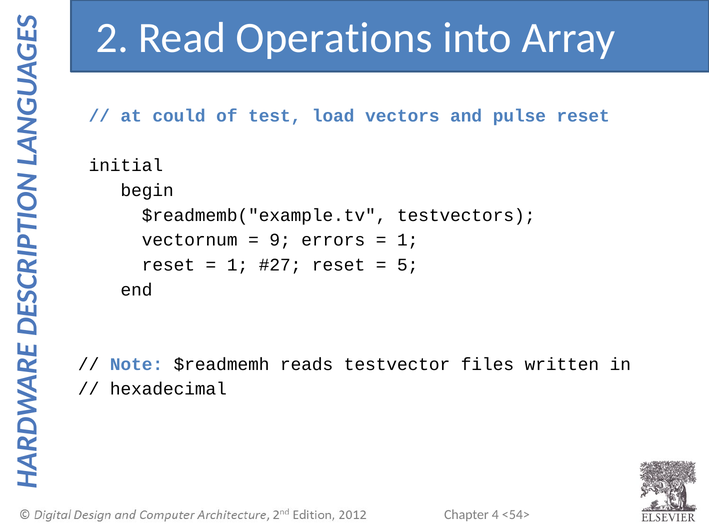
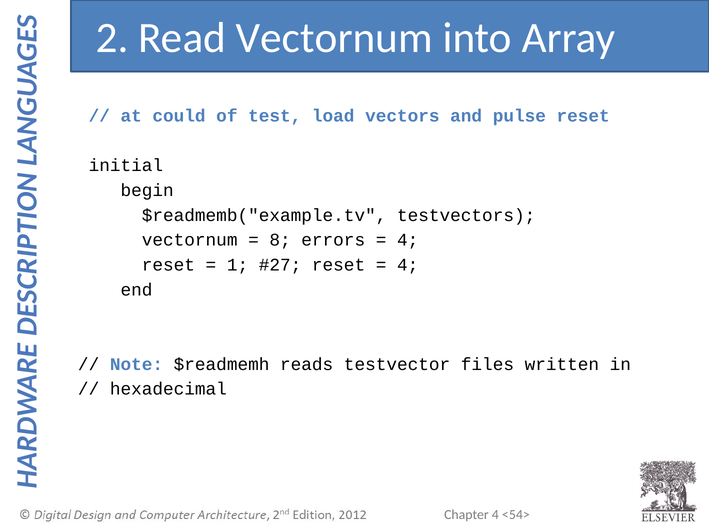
Read Operations: Operations -> Vectornum (334, 38)
9: 9 -> 8 (280, 240)
1: 1 -> 4 (408, 240)
5: 5 -> 4 (408, 265)
